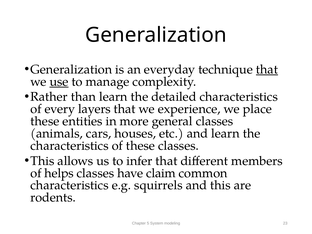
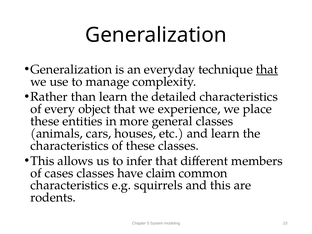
use underline: present -> none (59, 82)
layers: layers -> object (94, 109)
helps: helps -> cases (59, 173)
